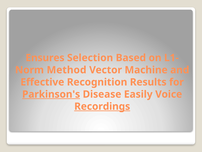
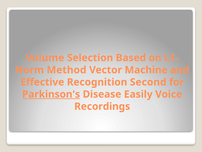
Ensures: Ensures -> Volume (45, 58)
Results: Results -> Second (148, 82)
Recordings underline: present -> none (102, 106)
